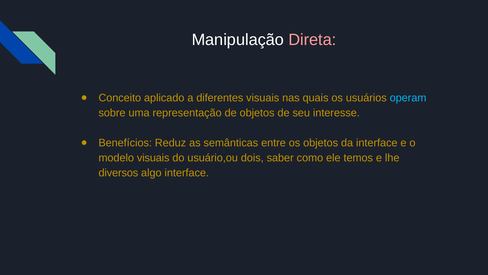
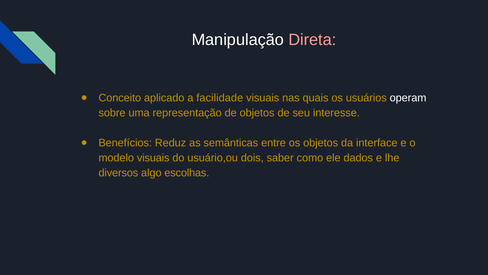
diferentes: diferentes -> facilidade (220, 98)
operam colour: light blue -> white (408, 98)
temos: temos -> dados (358, 158)
algo interface: interface -> escolhas (187, 172)
